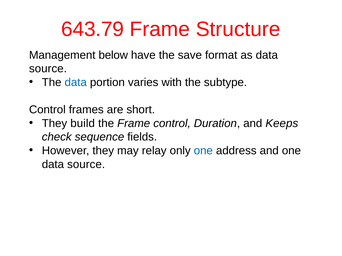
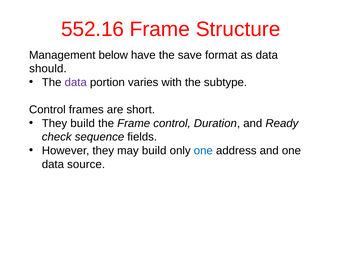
643.79: 643.79 -> 552.16 (93, 29)
source: source -> should (48, 69)
data colour: blue -> purple (76, 83)
Keeps: Keeps -> Ready (282, 124)
may relay: relay -> build (154, 151)
